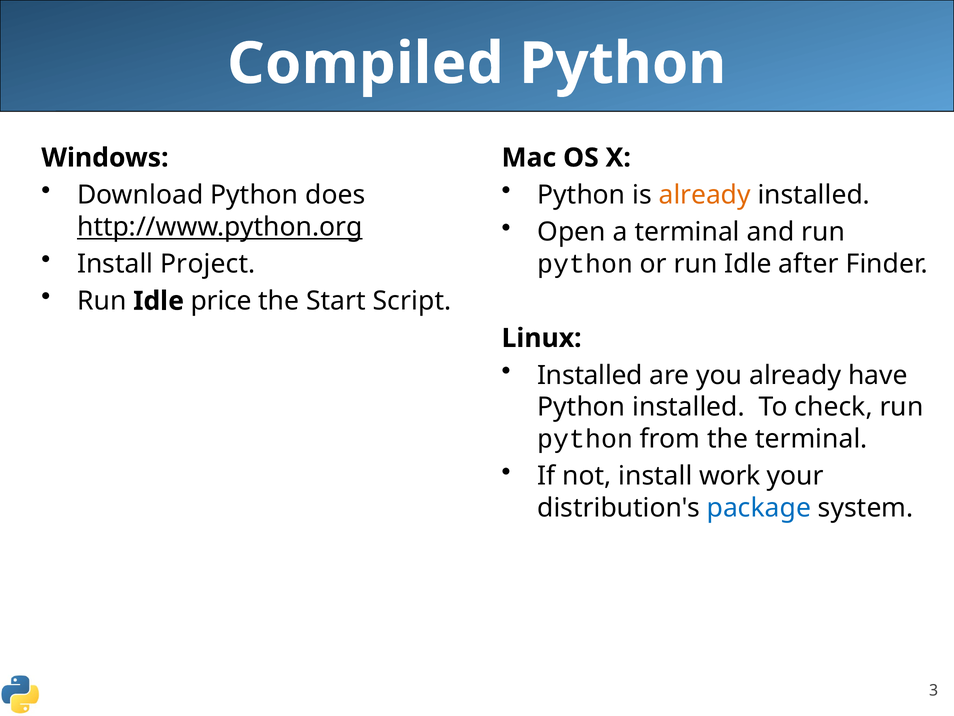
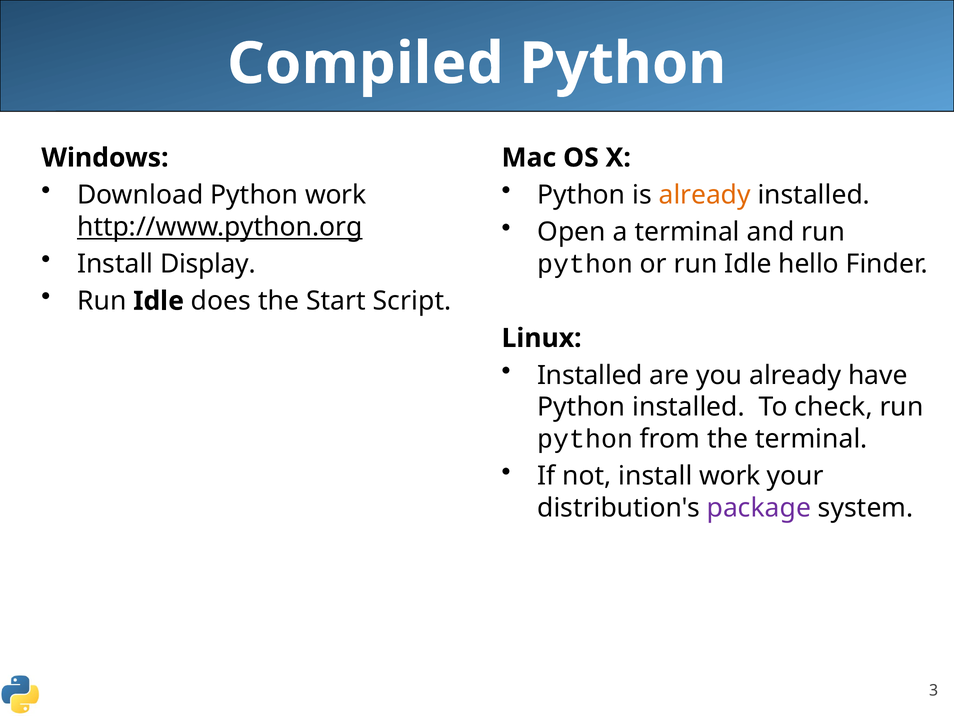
Python does: does -> work (336, 195)
Project: Project -> Display (208, 264)
after: after -> hello (809, 264)
price: price -> does (221, 301)
package colour: blue -> purple (759, 508)
